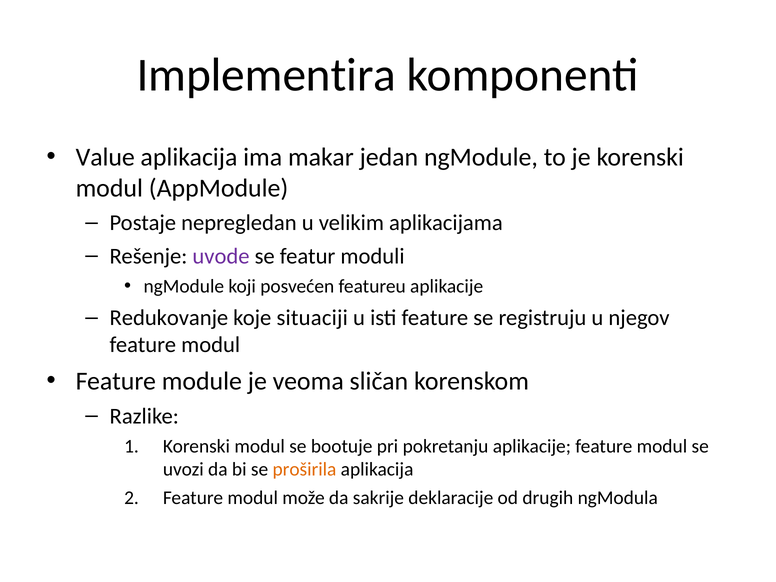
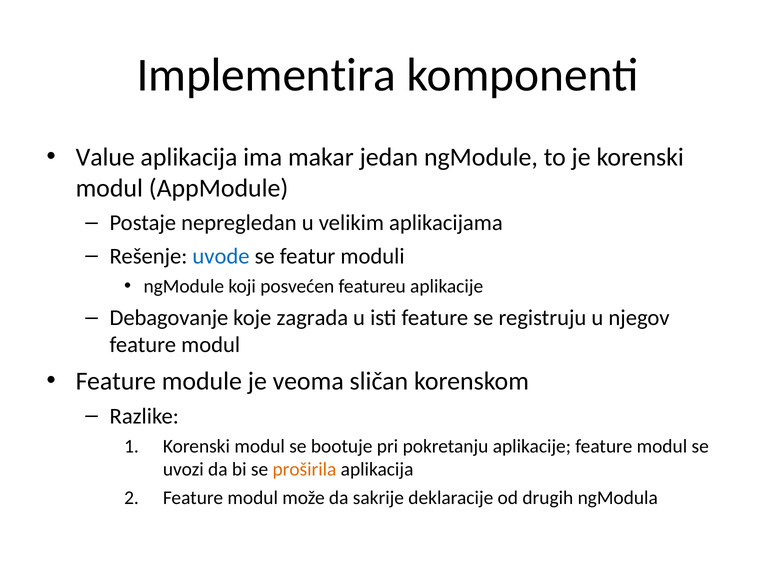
uvode colour: purple -> blue (221, 256)
Redukovanje: Redukovanje -> Debagovanje (169, 318)
situaciji: situaciji -> zagrada (312, 318)
